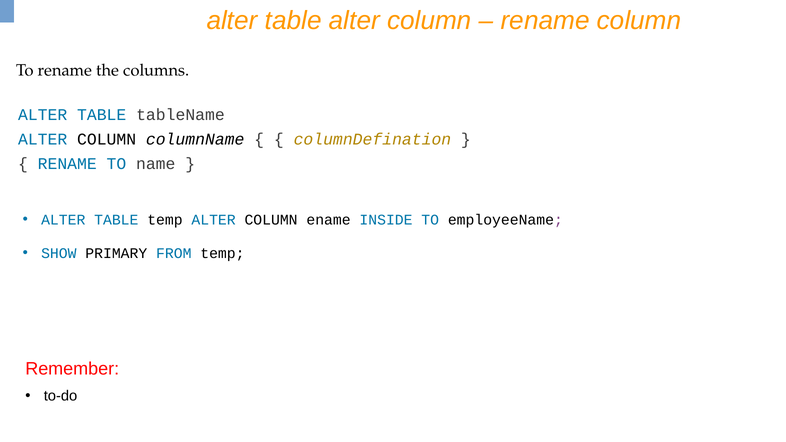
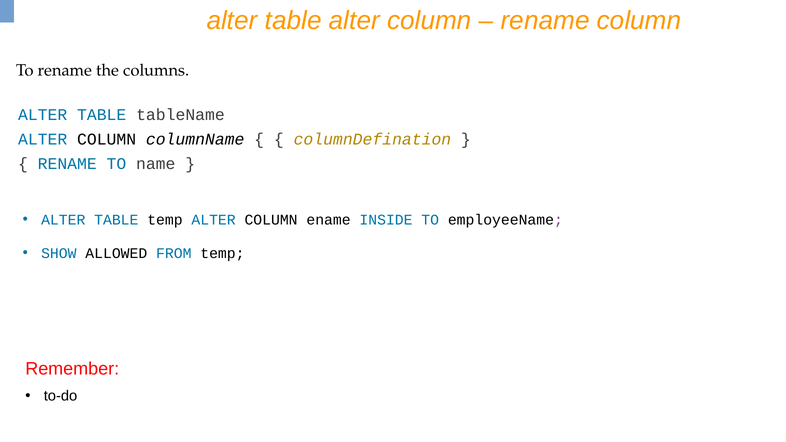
PRIMARY: PRIMARY -> ALLOWED (116, 253)
